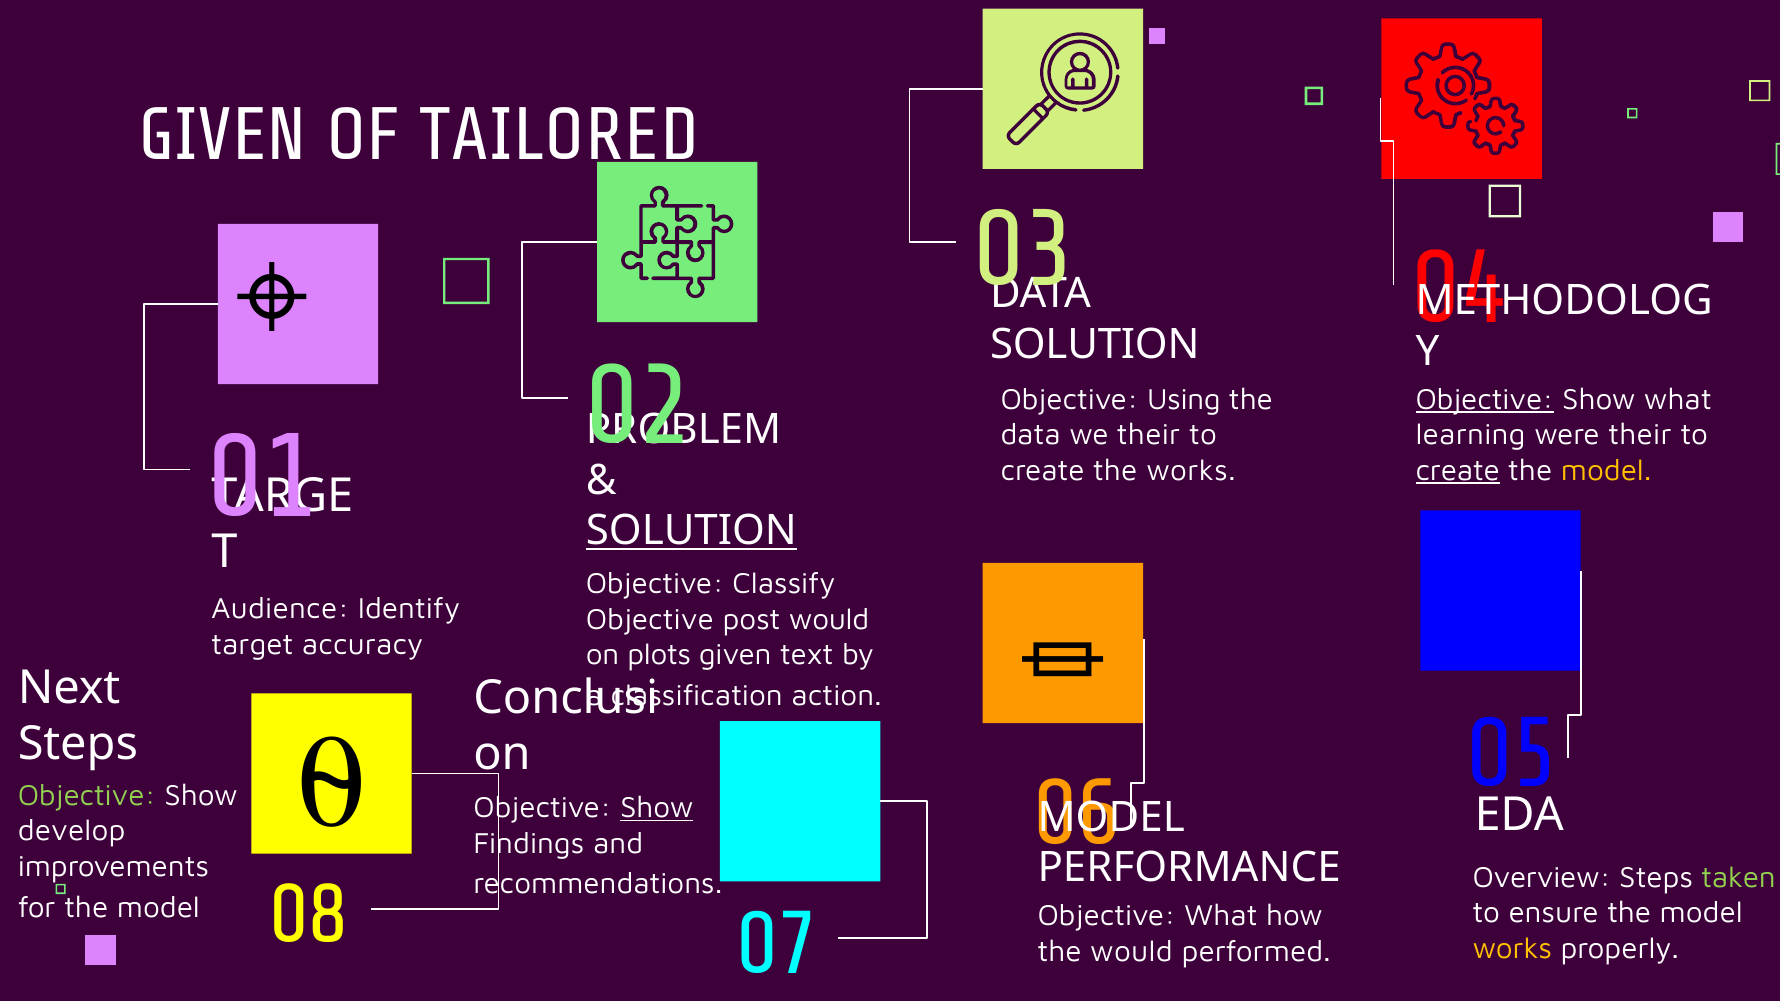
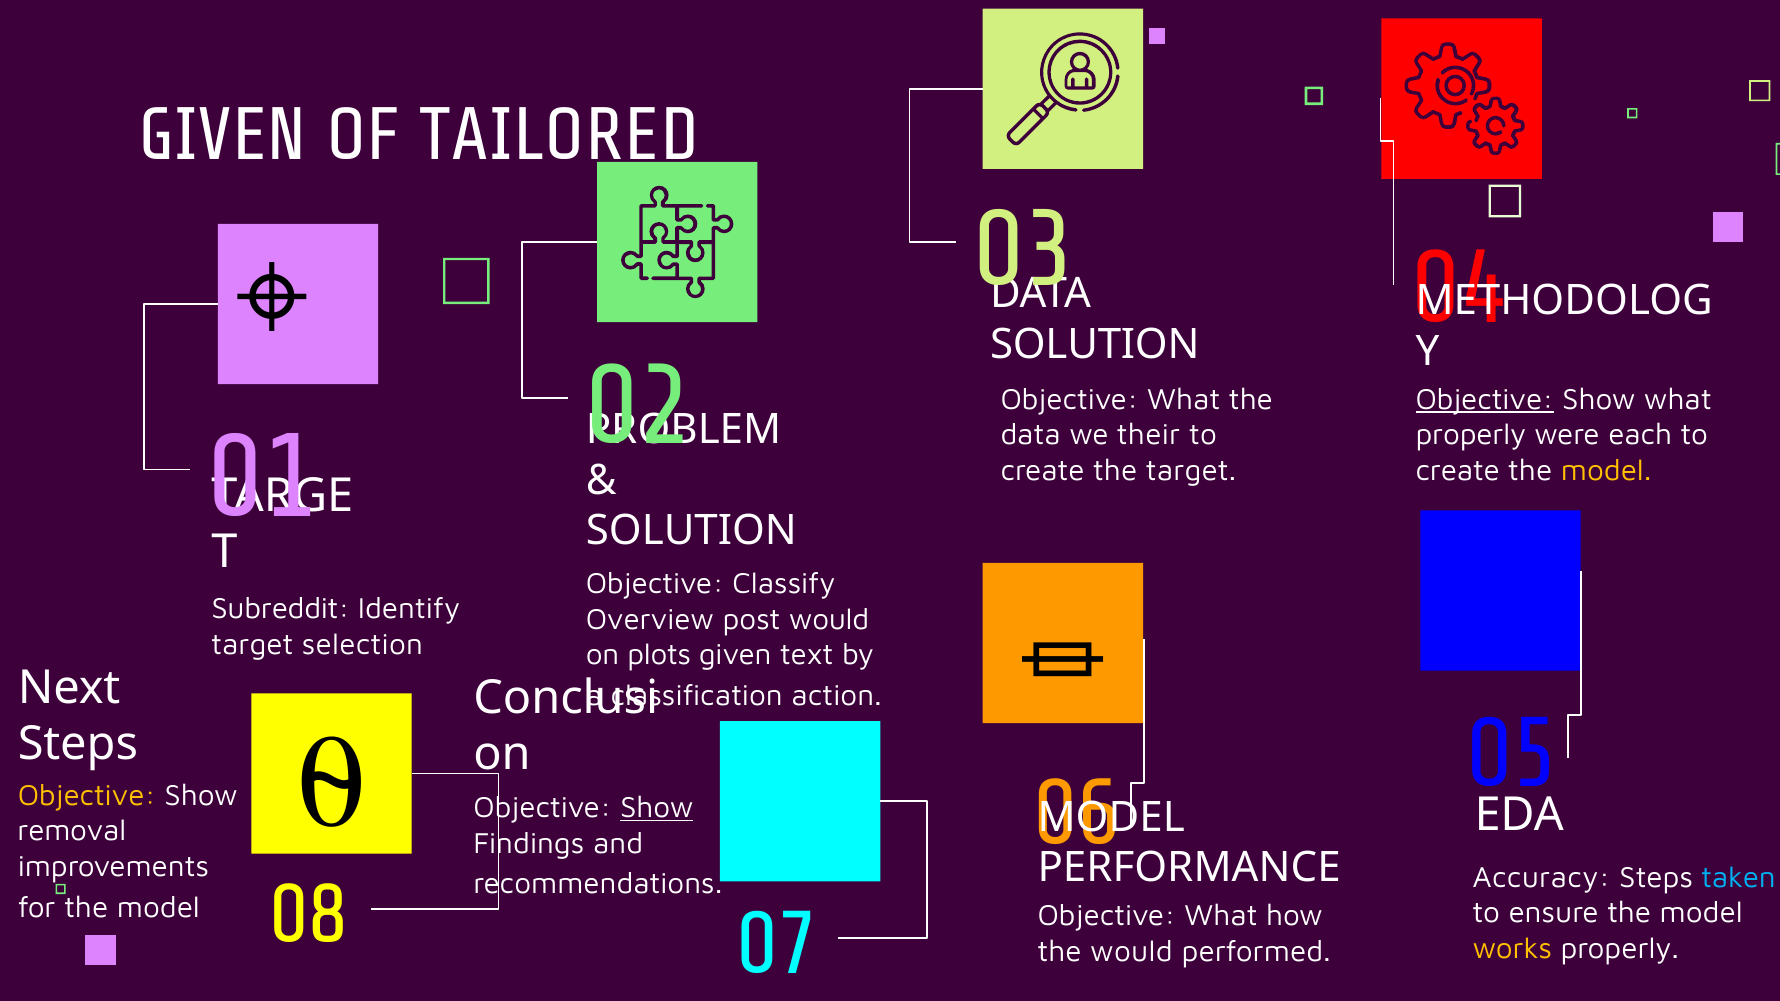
Using: Using -> What (1184, 399)
learning: learning -> properly (1471, 435)
were their: their -> each (1640, 435)
the works: works -> target (1191, 471)
create underline: present -> none (1458, 471)
SOLUTION underline: present -> none (691, 531)
Audience: Audience -> Subreddit (281, 609)
Objective: Objective -> Overview (650, 620)
accuracy: accuracy -> selection (362, 645)
Objective colour: light green -> yellow (87, 796)
develop: develop -> removal (72, 831)
Overview: Overview -> Accuracy (1541, 878)
taken colour: light green -> light blue (1739, 878)
